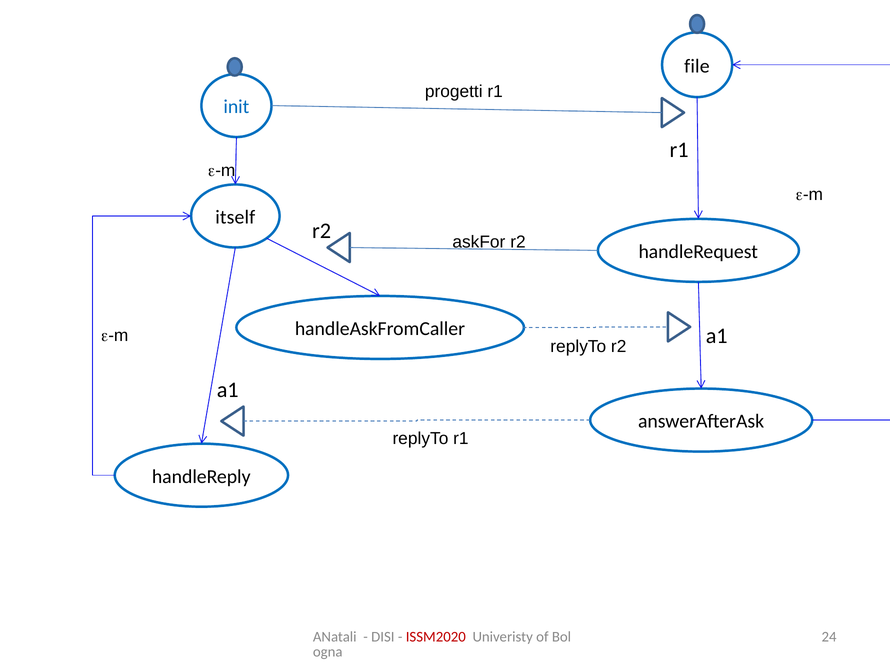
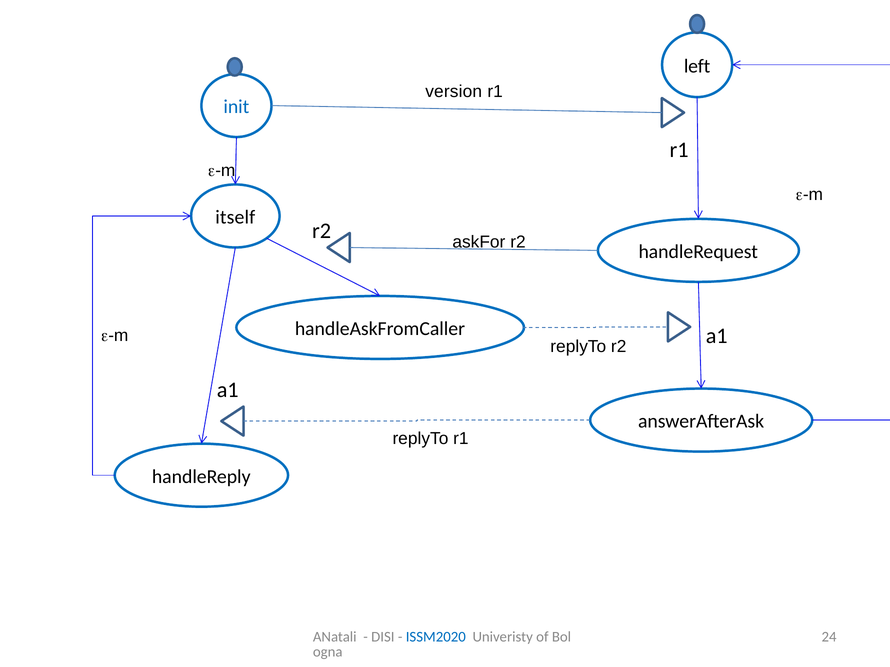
file: file -> left (697, 66)
progetti: progetti -> version (454, 92)
ISSM2020 colour: red -> blue (436, 637)
